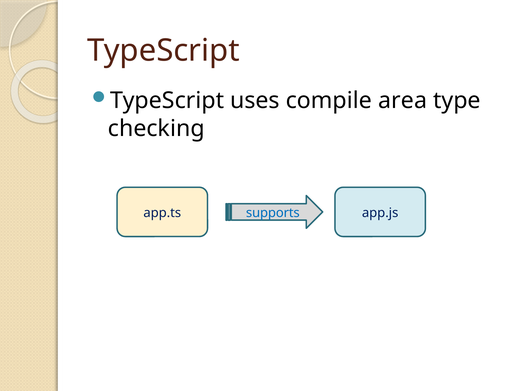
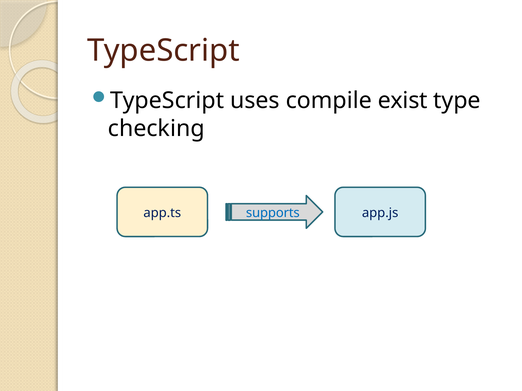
area: area -> exist (403, 101)
